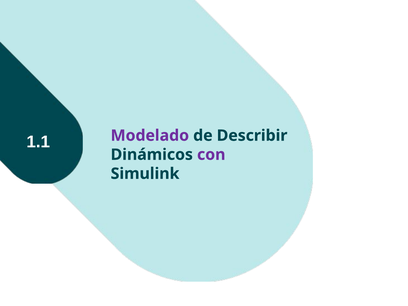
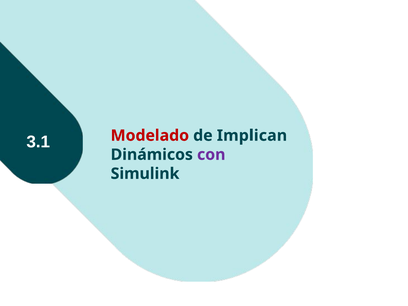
Modelado colour: purple -> red (150, 136)
Describir: Describir -> Implican (252, 136)
1.1: 1.1 -> 3.1 (38, 142)
